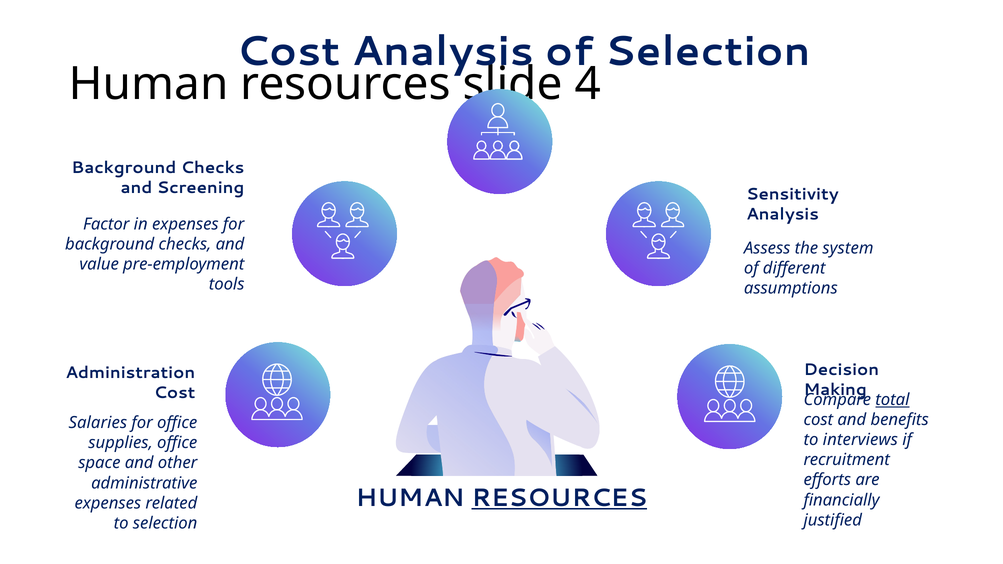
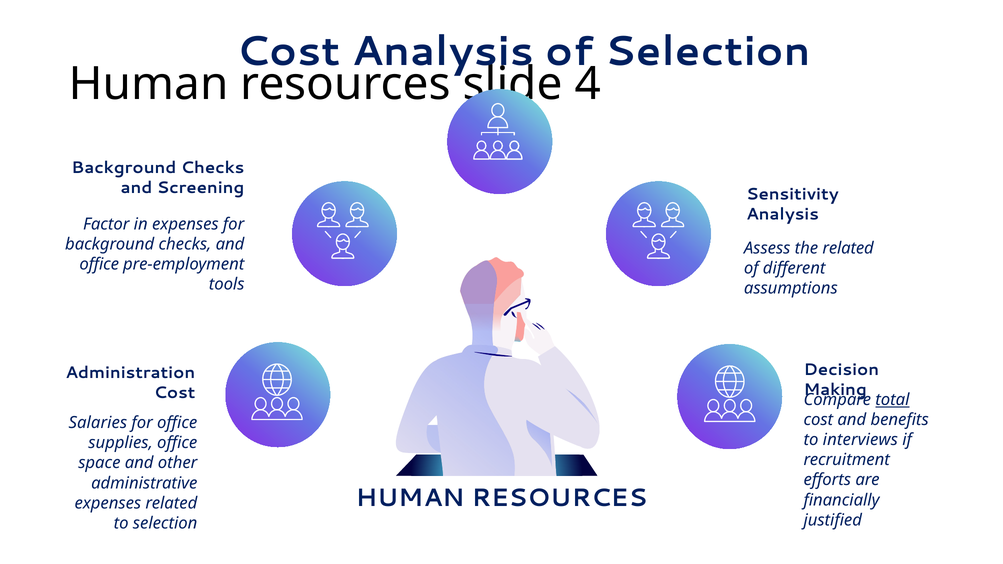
the system: system -> related (848, 248)
value: value -> office (99, 264)
RESOURCES underline: present -> none (559, 498)
